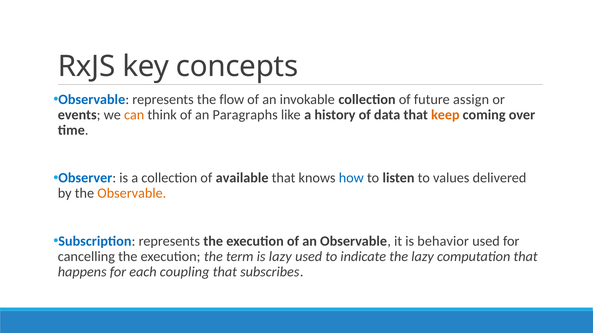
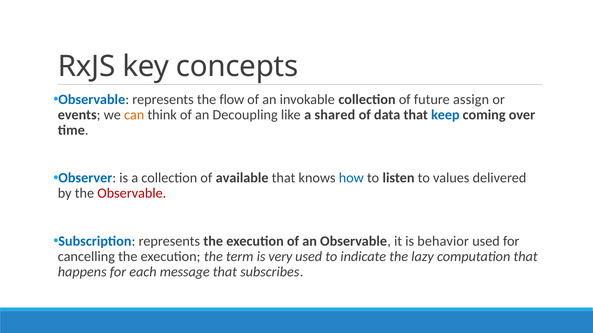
Paragraphs: Paragraphs -> Decoupling (245, 115)
history: history -> shared (335, 115)
keep colour: orange -> blue (445, 115)
Observable colour: orange -> red (132, 194)
is lazy: lazy -> very (280, 257)
coupling: coupling -> message (185, 272)
